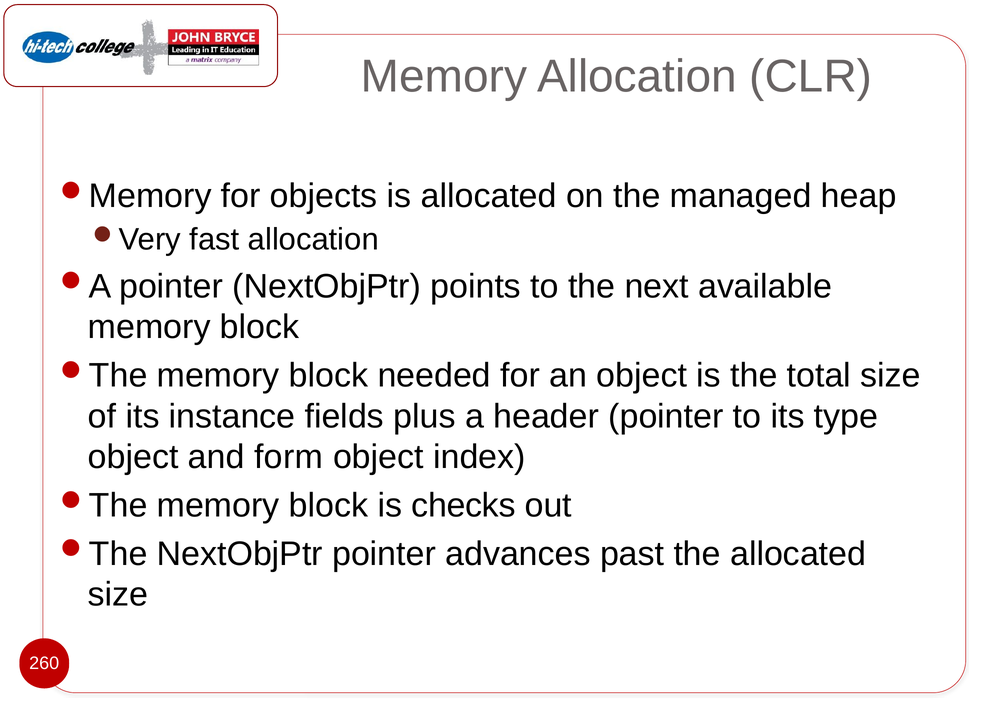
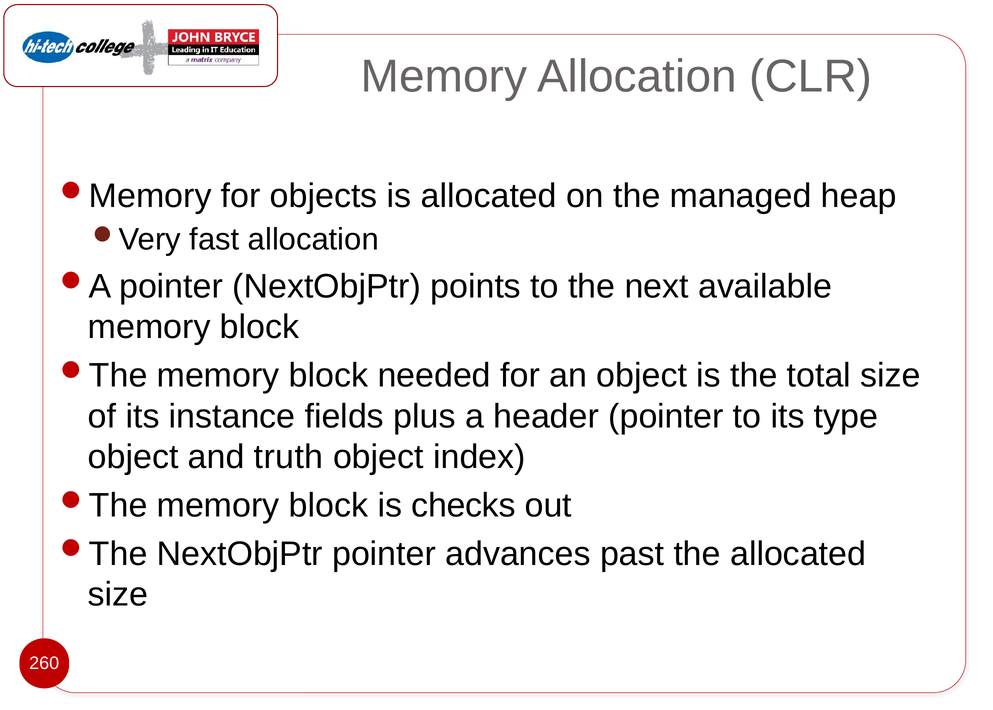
form: form -> truth (289, 457)
